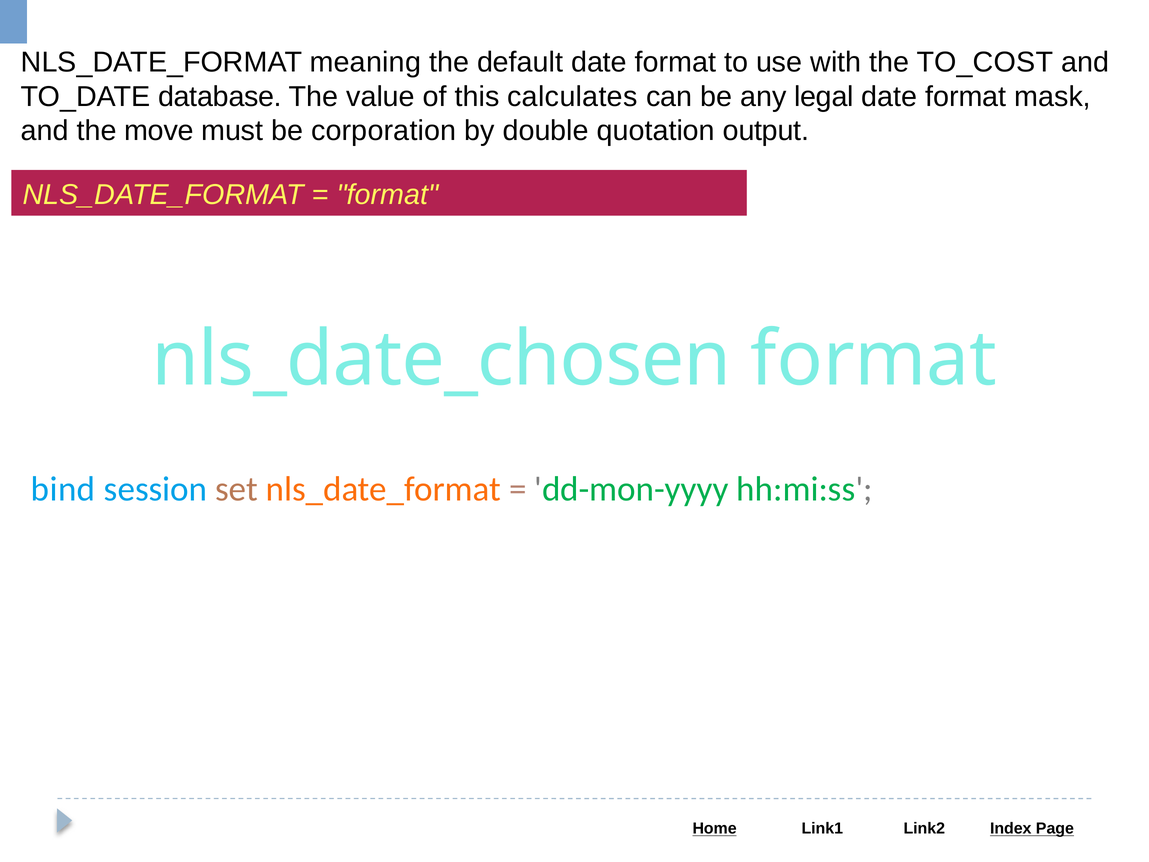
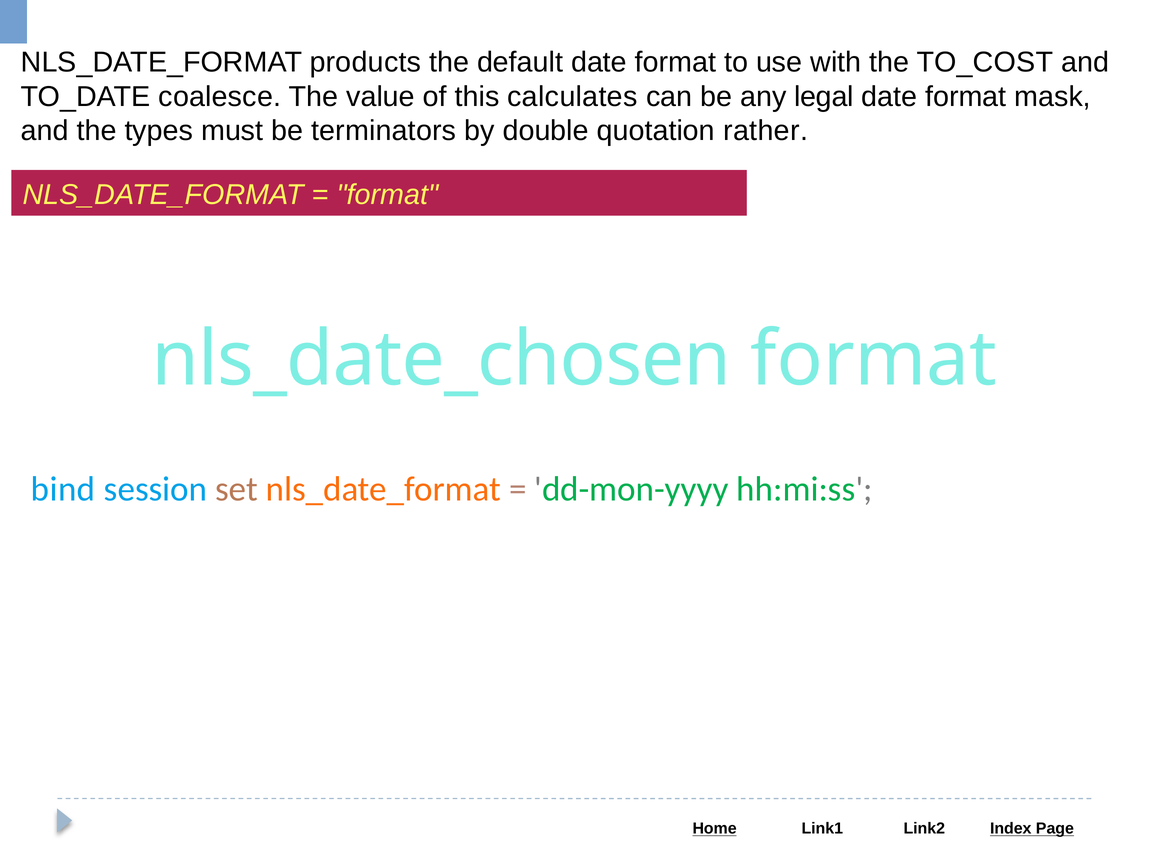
meaning: meaning -> products (365, 62)
database: database -> coalesce (220, 97)
move: move -> types (159, 131)
corporation: corporation -> terminators (384, 131)
output: output -> rather (766, 131)
